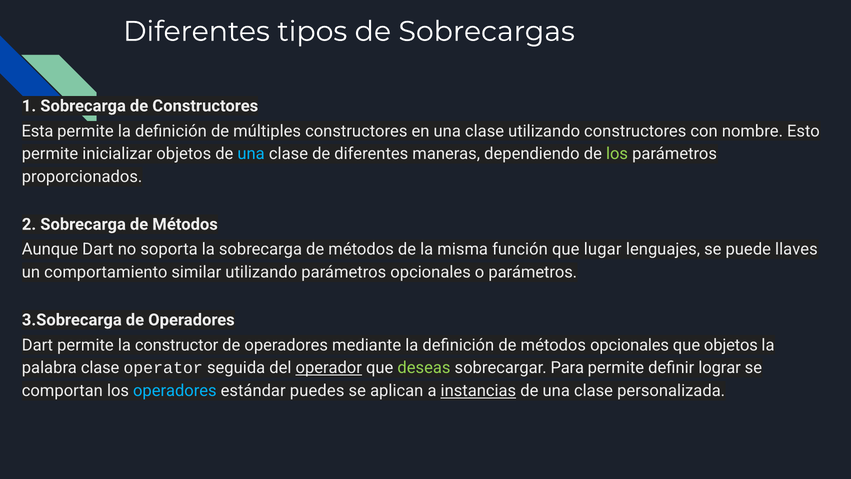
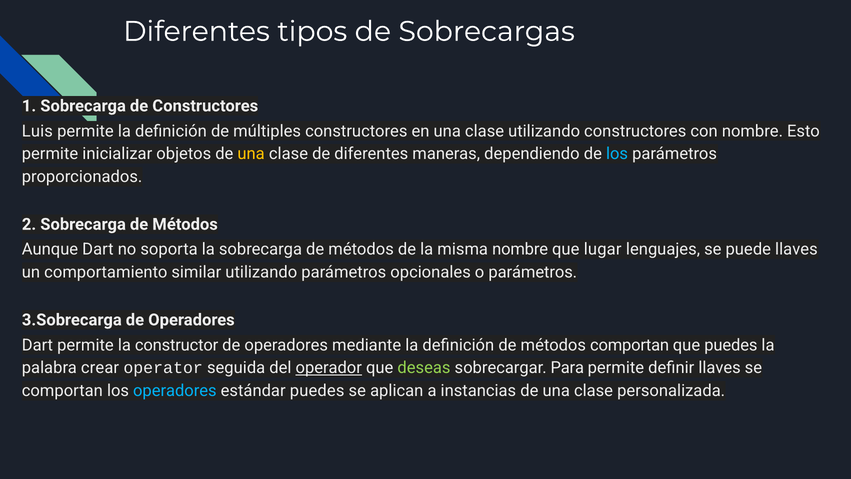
Esta: Esta -> Luis (37, 131)
una colour: light blue -> yellow (251, 154)
los colour: light green -> light blue (617, 154)
misma función: función -> nombre (520, 249)
métodos opcionales: opcionales -> comportan (630, 345)
que objetos: objetos -> puedes (731, 345)
palabra clase: clase -> crear (100, 368)
definir lograr: lograr -> llaves (720, 368)
instancias underline: present -> none (478, 391)
